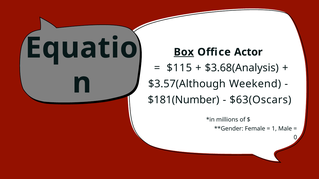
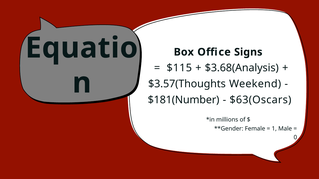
Box underline: present -> none (184, 52)
Actor: Actor -> Signs (248, 52)
$3.57(Although: $3.57(Although -> $3.57(Thoughts (187, 84)
